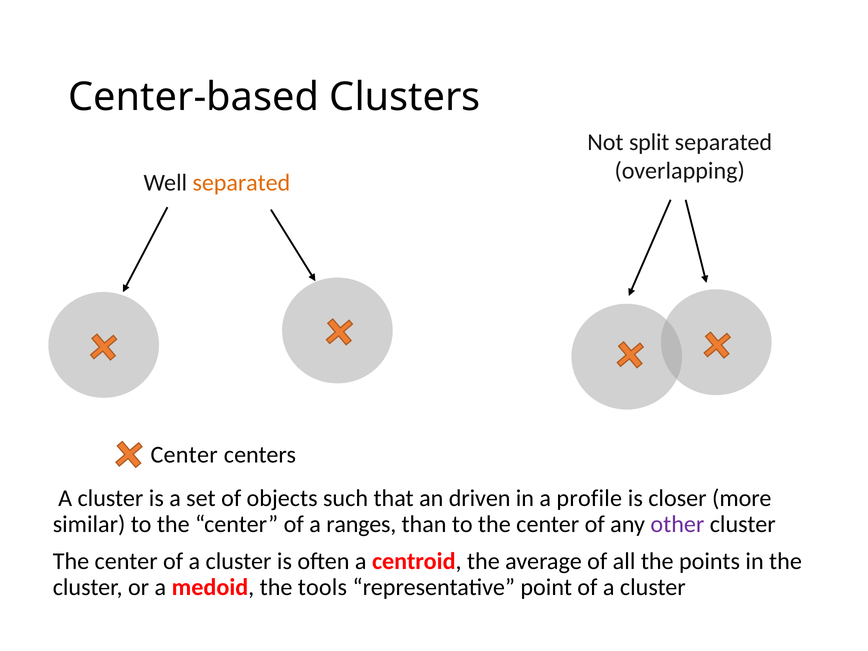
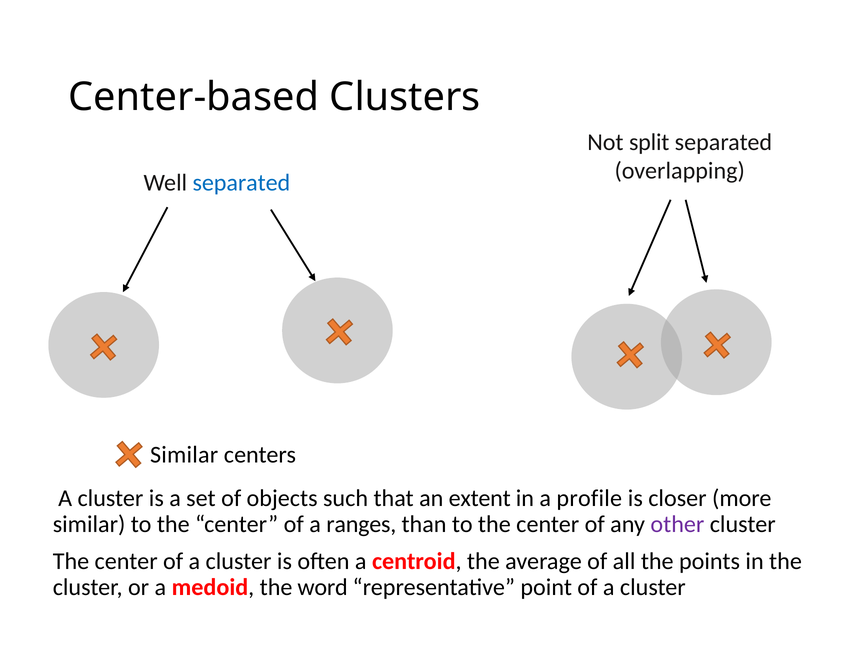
separated colour: orange -> blue (241, 183)
Center: Center -> Similar (184, 455)
driven: driven -> extent (480, 498)
tools: tools -> word (323, 587)
